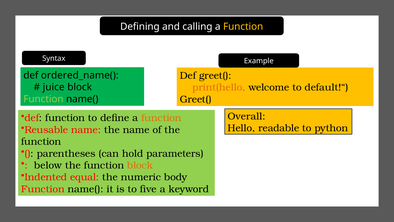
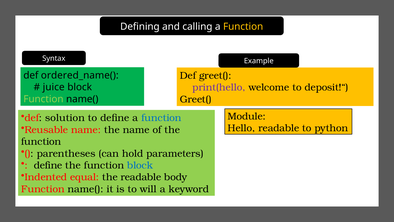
print(hello colour: orange -> purple (219, 87)
default!“: default!“ -> deposit!“ (327, 87)
Overall: Overall -> Module (247, 116)
def function: function -> solution (65, 118)
function colour: orange -> blue (161, 118)
below: below -> define (48, 165)
block colour: orange -> blue (140, 165)
the numeric: numeric -> readable (141, 177)
five: five -> will (148, 189)
